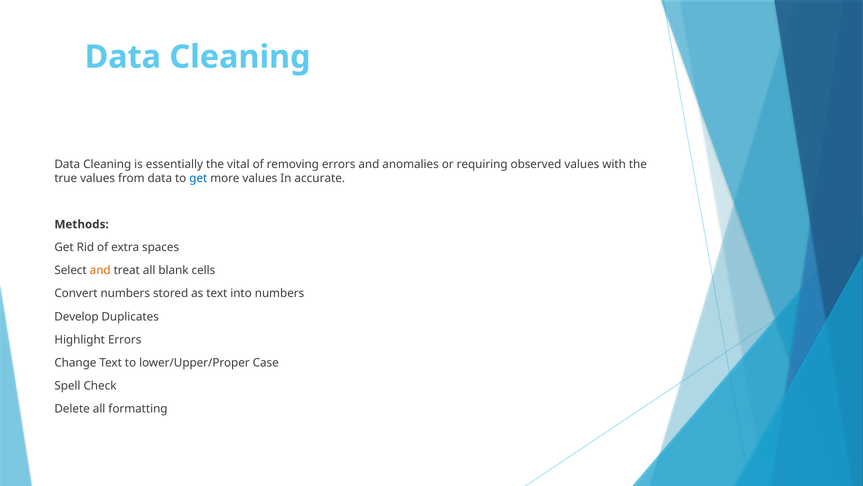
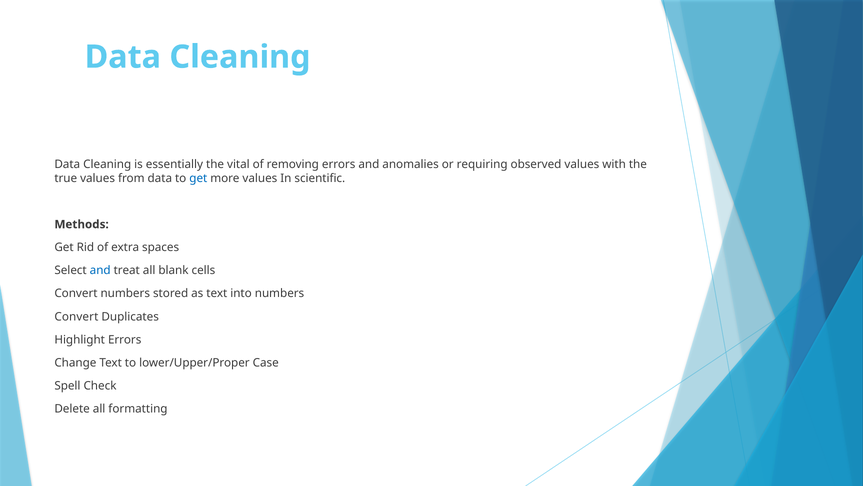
accurate: accurate -> scientific (320, 178)
and colour: orange -> blue (100, 270)
Develop: Develop -> Convert (76, 316)
